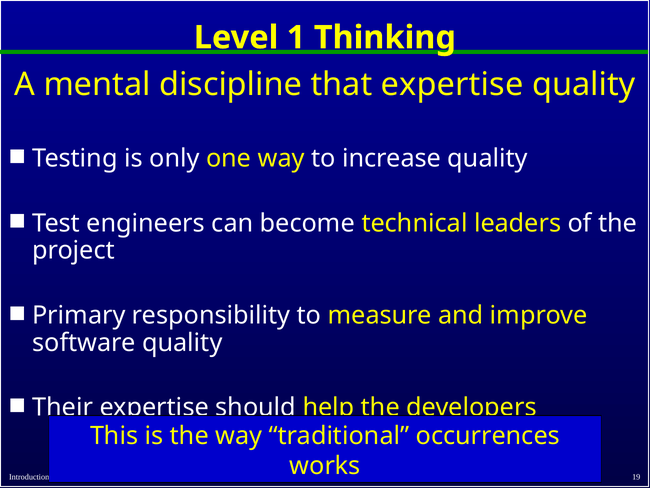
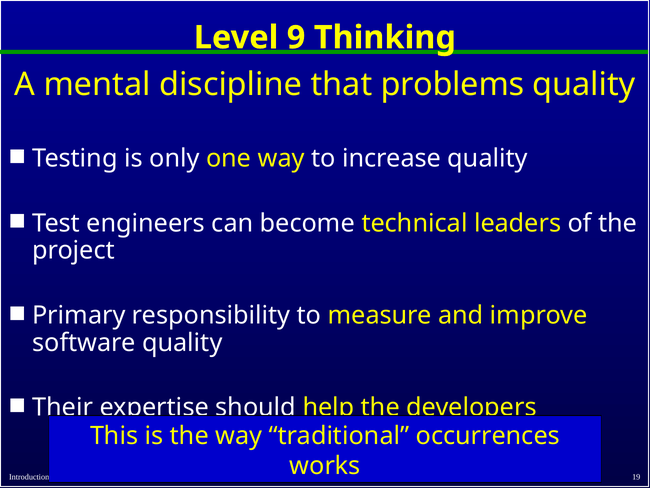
Level 1: 1 -> 9 (296, 38)
that expertise: expertise -> problems (452, 84)
